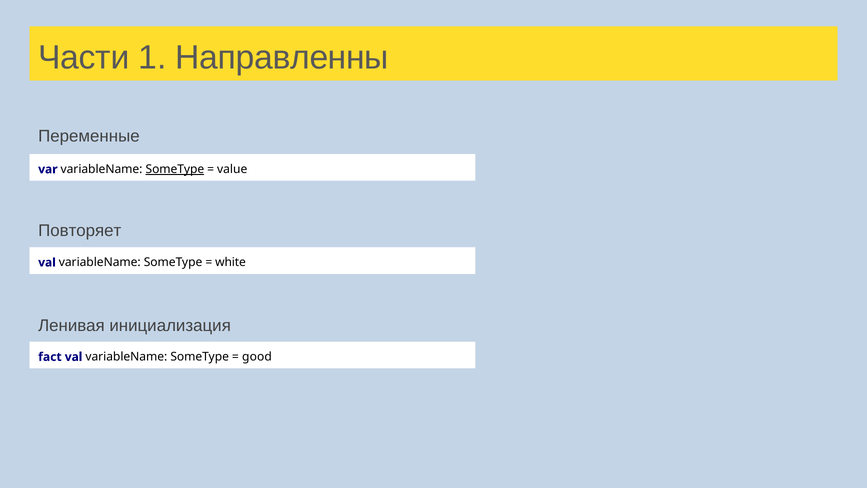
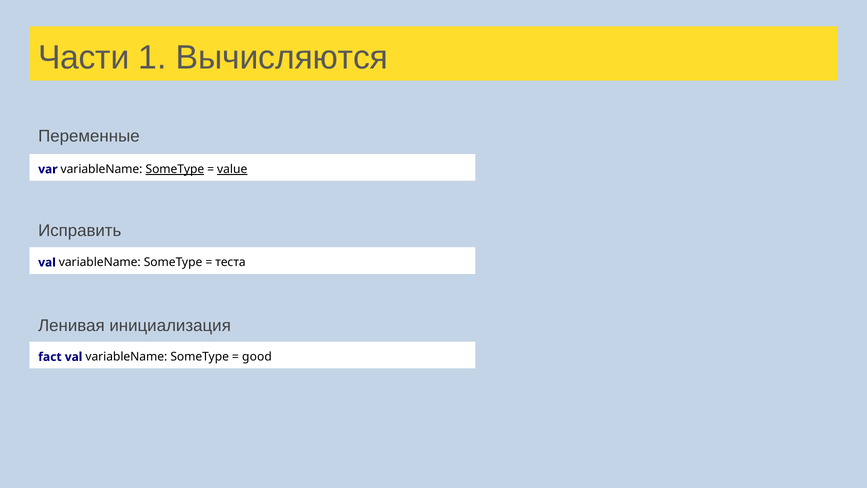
Направленны: Направленны -> Вычисляются (282, 58)
value underline: none -> present (232, 169)
Повторяет: Повторяет -> Исправить (80, 230)
white: white -> теста (230, 262)
